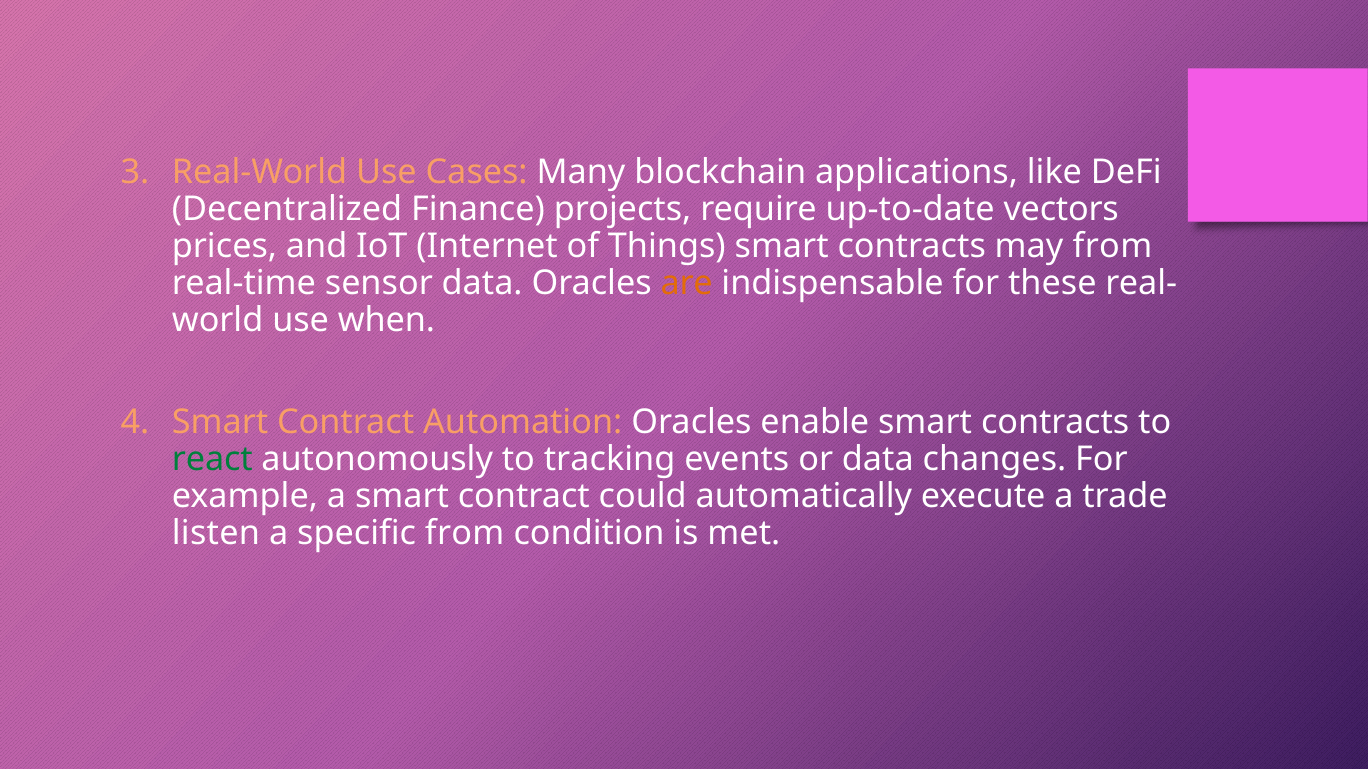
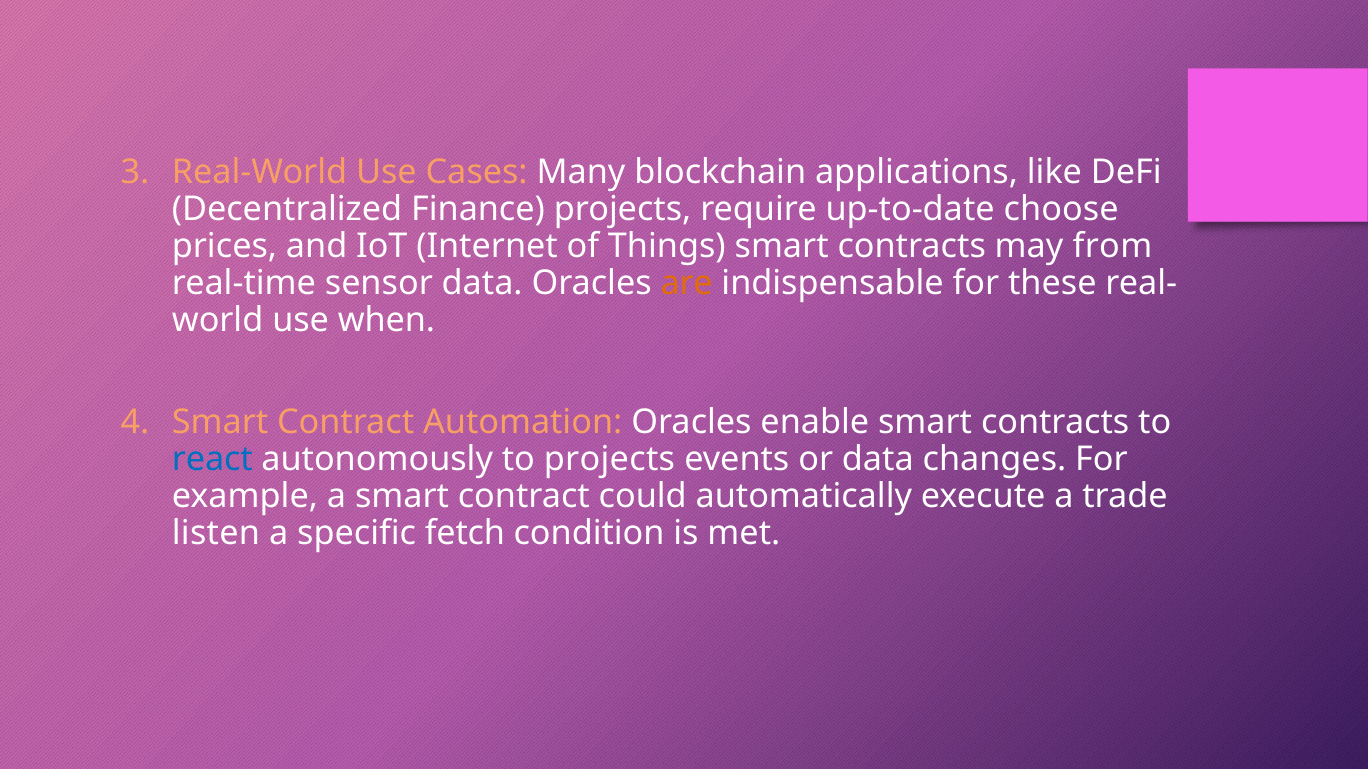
vectors: vectors -> choose (1061, 209)
react colour: green -> blue (212, 459)
to tracking: tracking -> projects (609, 459)
specific from: from -> fetch (465, 533)
